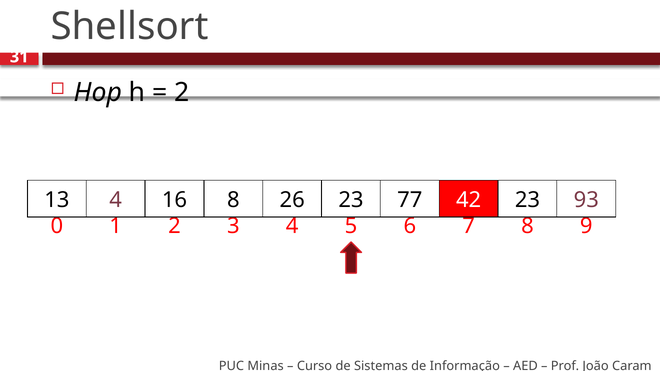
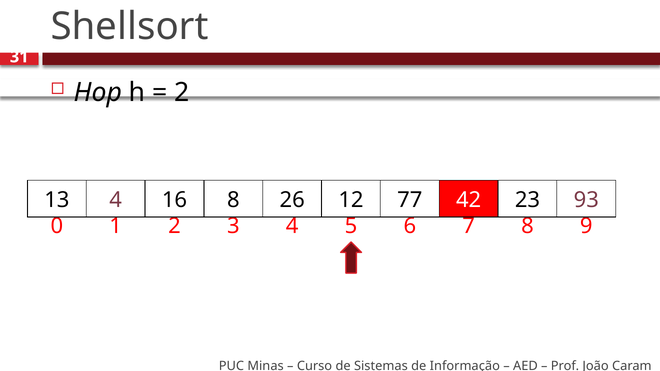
26 23: 23 -> 12 (351, 200)
